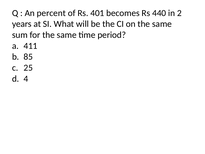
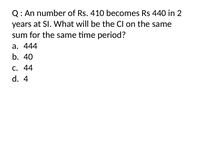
percent: percent -> number (51, 13)
401: 401 -> 410 (97, 13)
411: 411 -> 444 (30, 46)
85: 85 -> 40 (28, 57)
25: 25 -> 44 (28, 68)
